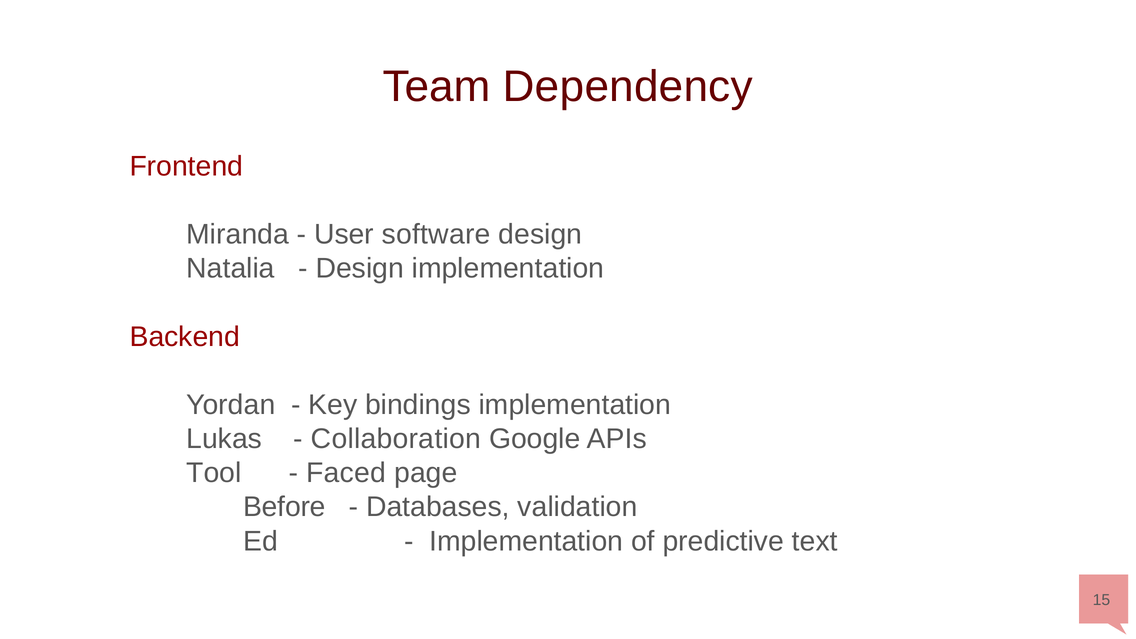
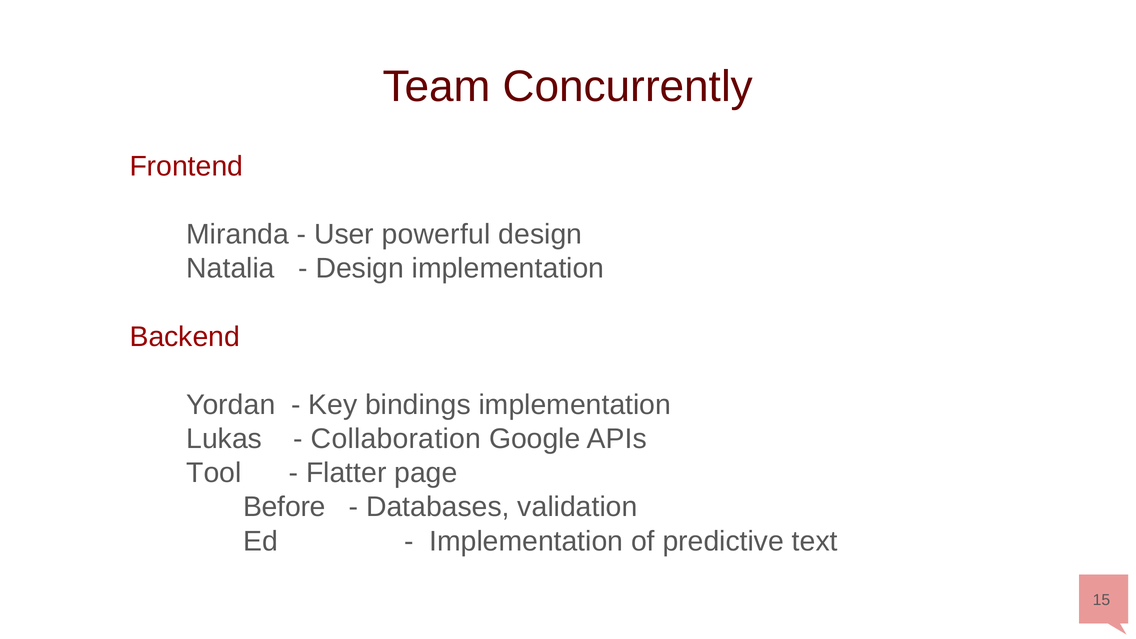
Dependency: Dependency -> Concurrently (628, 87)
software: software -> powerful (436, 234)
Faced: Faced -> Flatter (346, 473)
